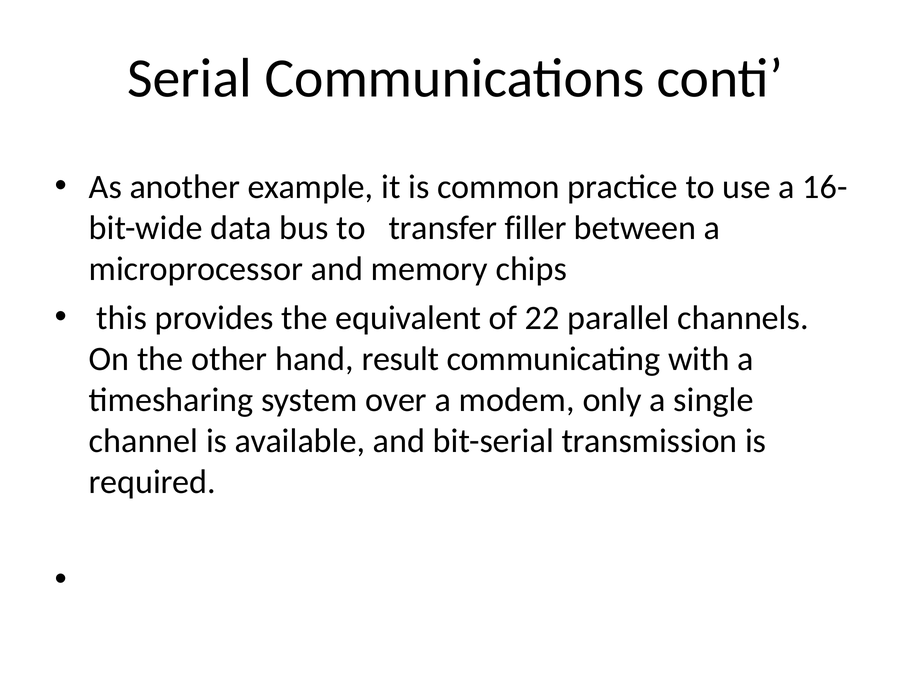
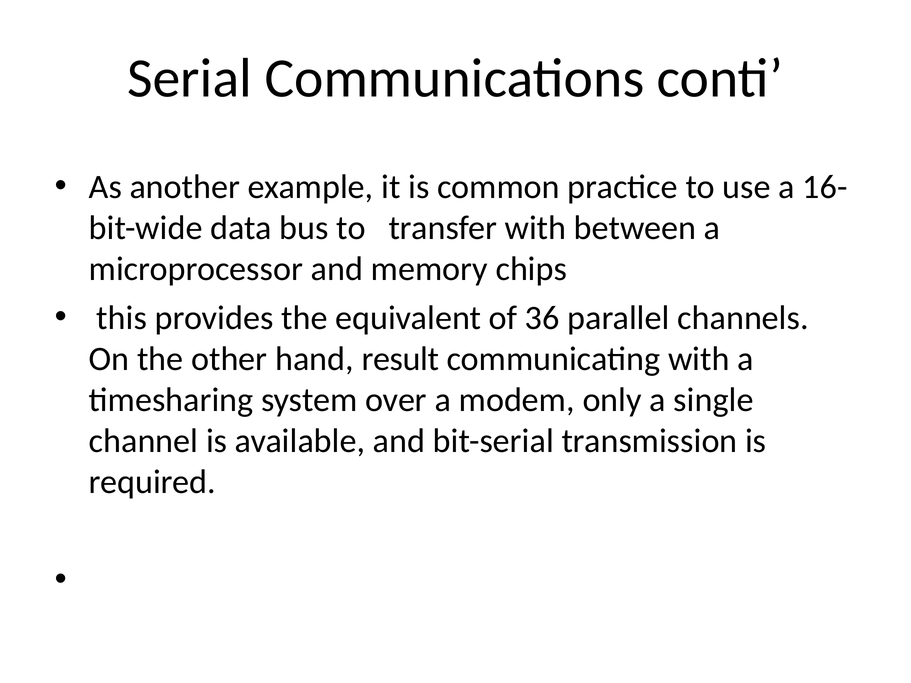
transfer filler: filler -> with (535, 228)
22: 22 -> 36 (542, 318)
